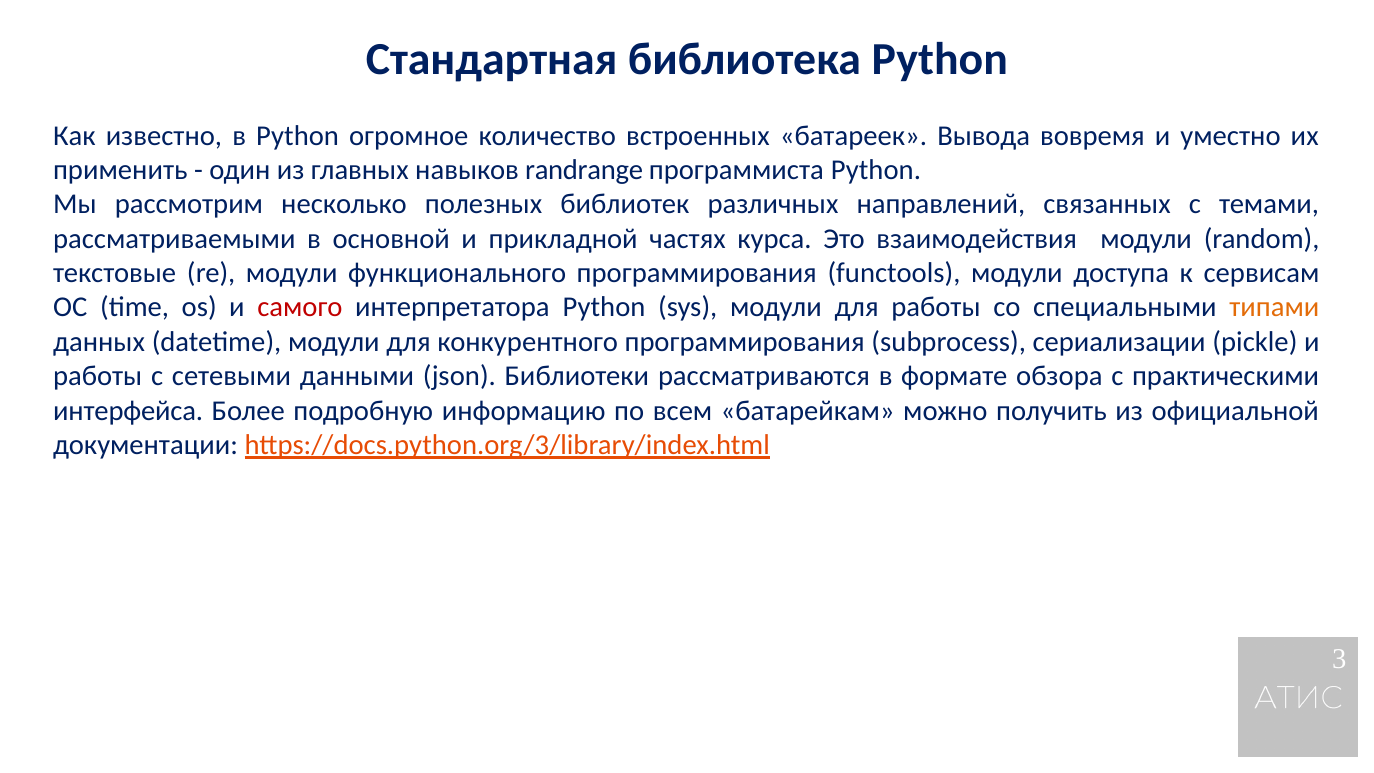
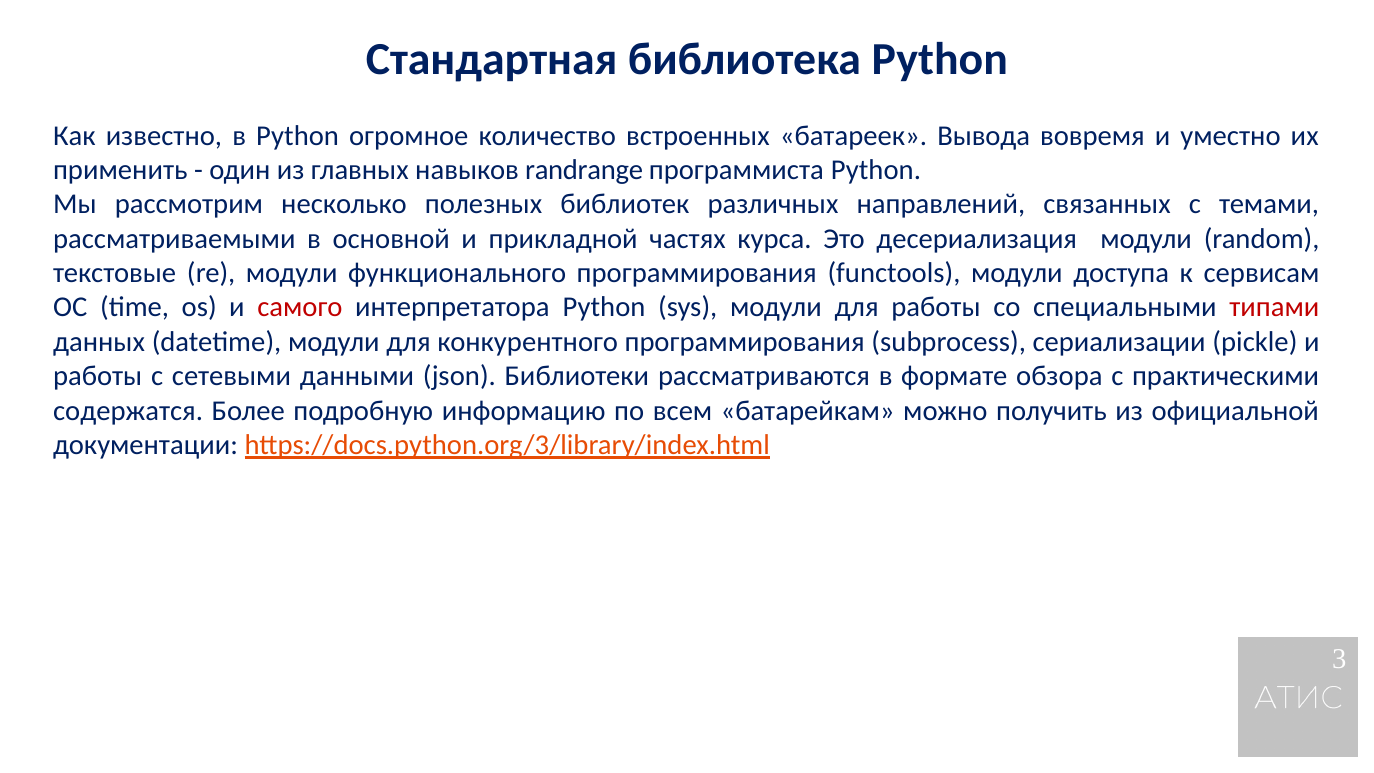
взаимодействия: взаимодействия -> десериализация (977, 239)
типами colour: orange -> red (1274, 307)
интерфейса: интерфейса -> содержатся (128, 410)
